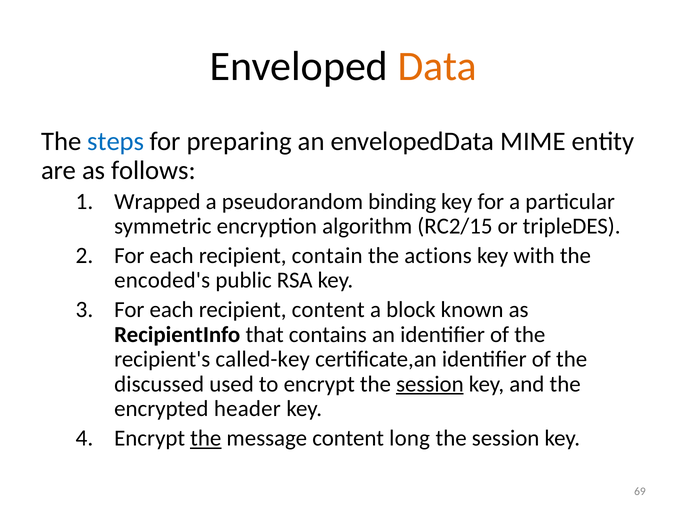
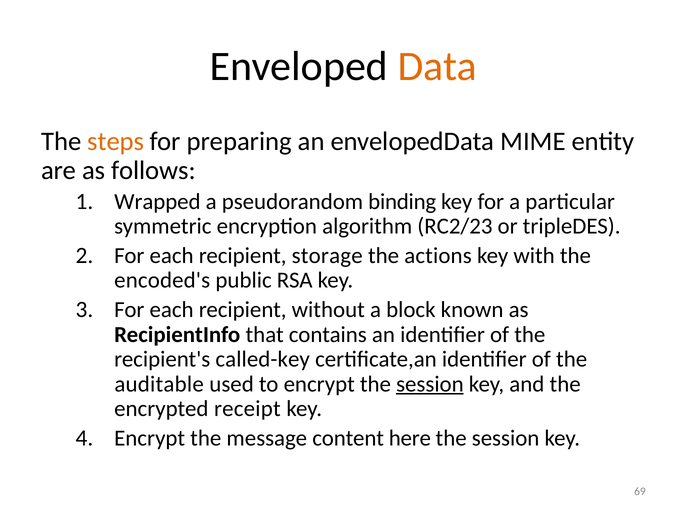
steps colour: blue -> orange (116, 142)
RC2/15: RC2/15 -> RC2/23 (455, 226)
contain: contain -> storage (327, 256)
recipient content: content -> without (328, 310)
discussed: discussed -> auditable (159, 384)
header: header -> receipt (247, 409)
the underline: present -> none (206, 438)
long: long -> here (410, 438)
